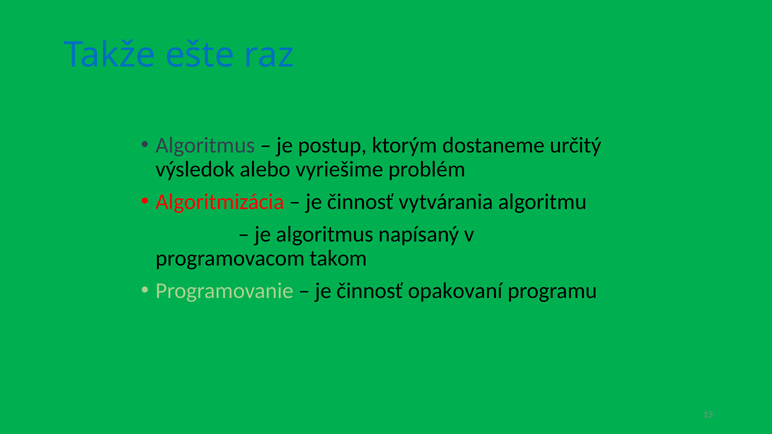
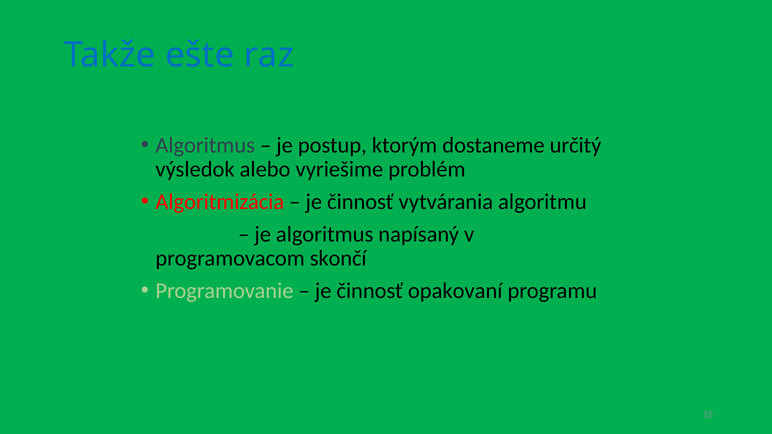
takom: takom -> skončí (338, 259)
